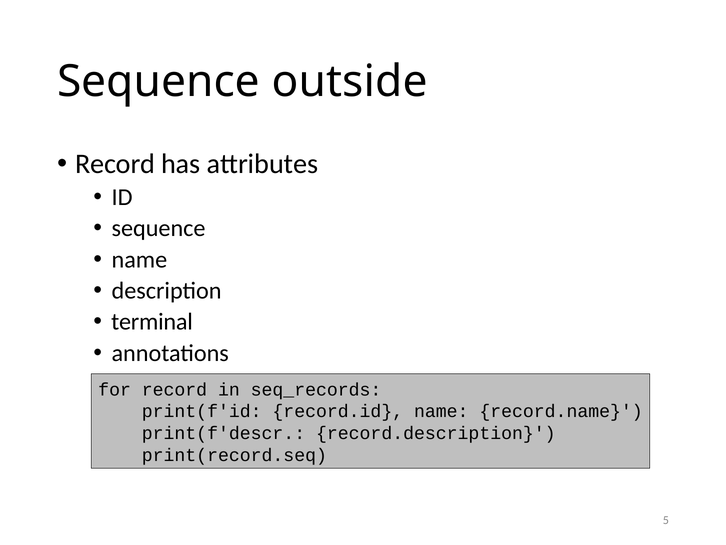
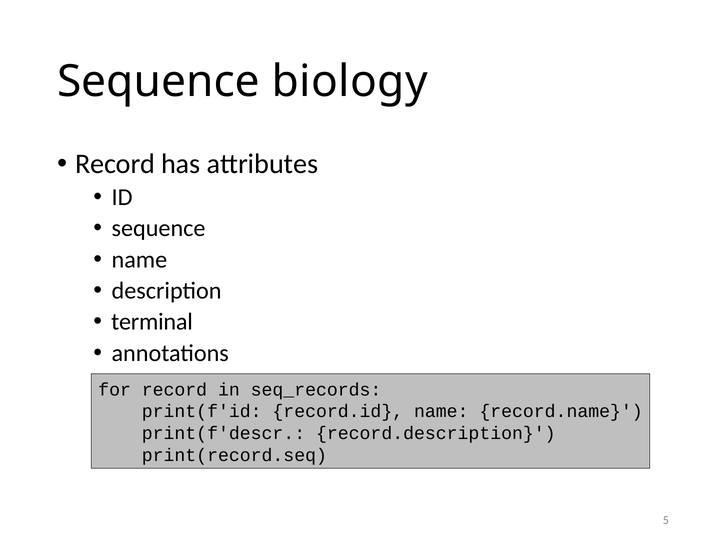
outside: outside -> biology (350, 81)
